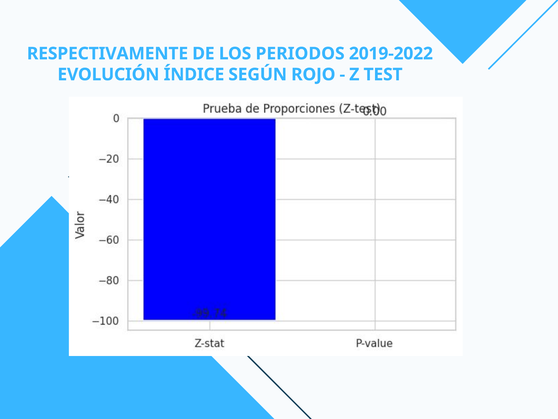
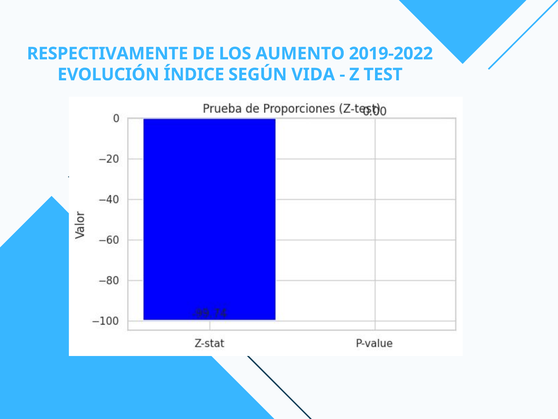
PERIODOS: PERIODOS -> AUMENTO (300, 54)
ROJO: ROJO -> VIDA (313, 74)
